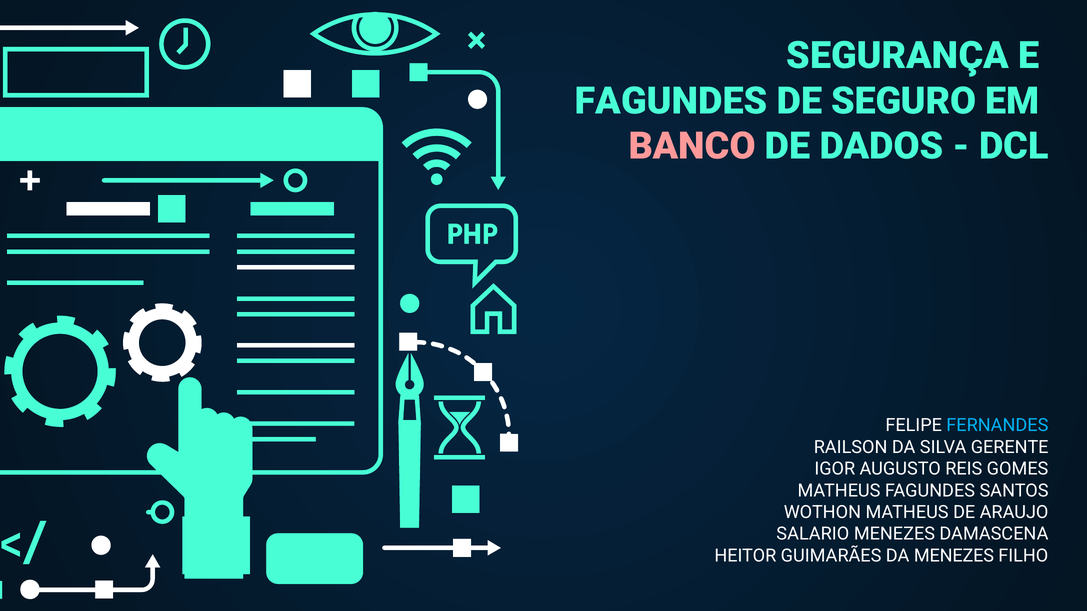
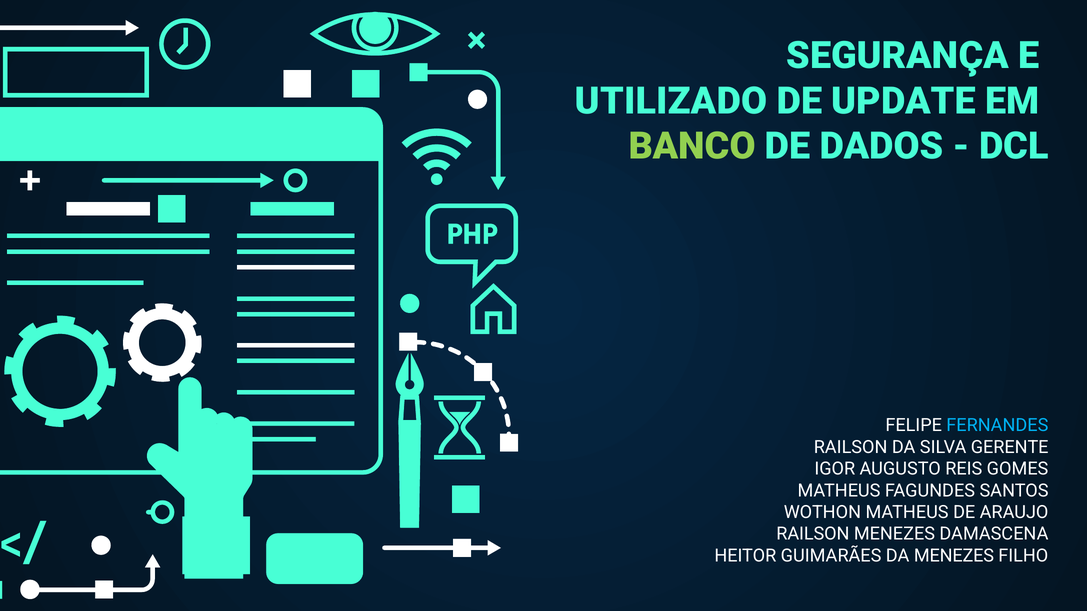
FAGUNDES: FAGUNDES -> UTILIZADO (671, 101)
SEGURO: SEGURO -> UPDATE (904, 101)
BANCO colour: pink -> light green (692, 147)
SALARIO: SALARIO -> RAILSON (813, 534)
